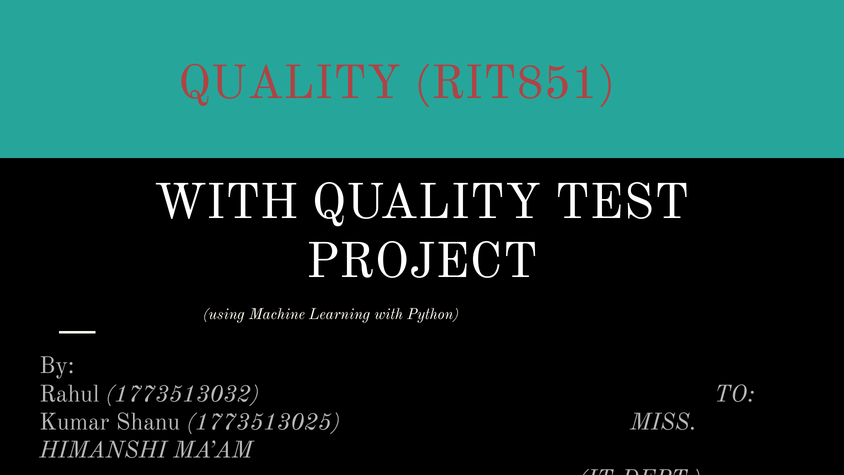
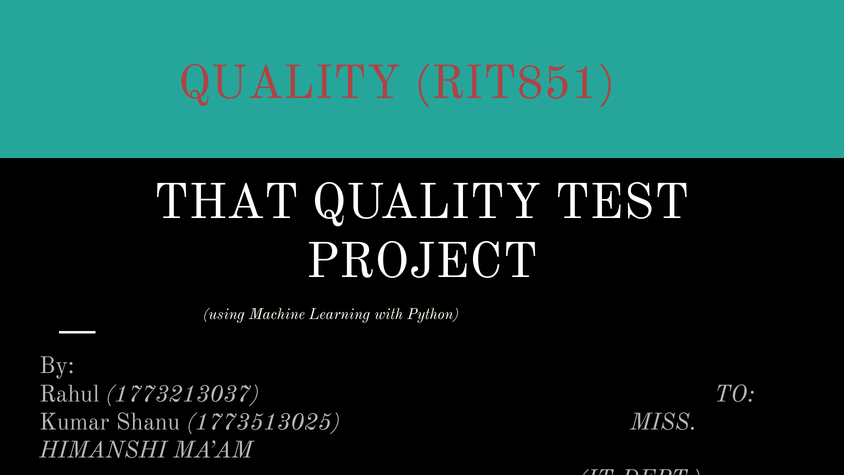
WITH: WITH -> THAT (227, 202)
1773513032: 1773513032 -> 1773213037 (183, 394)
